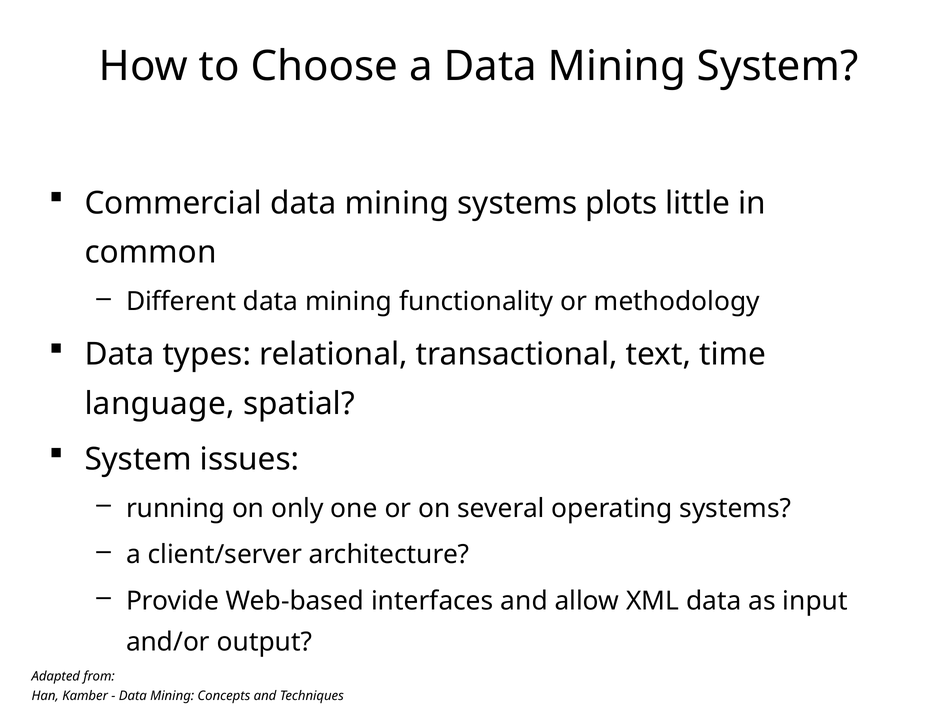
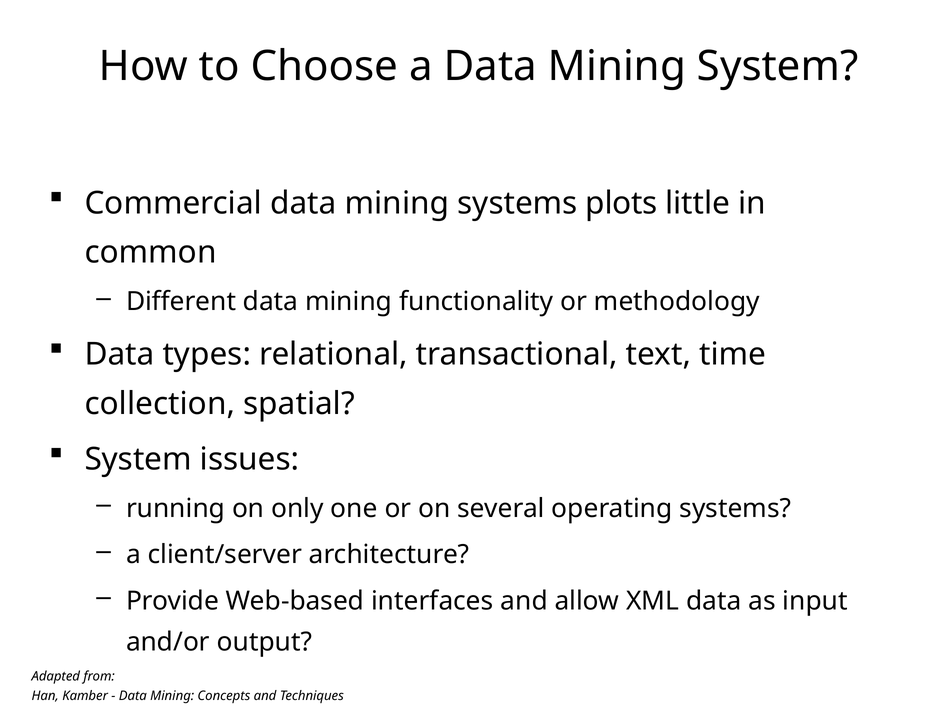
language: language -> collection (160, 404)
